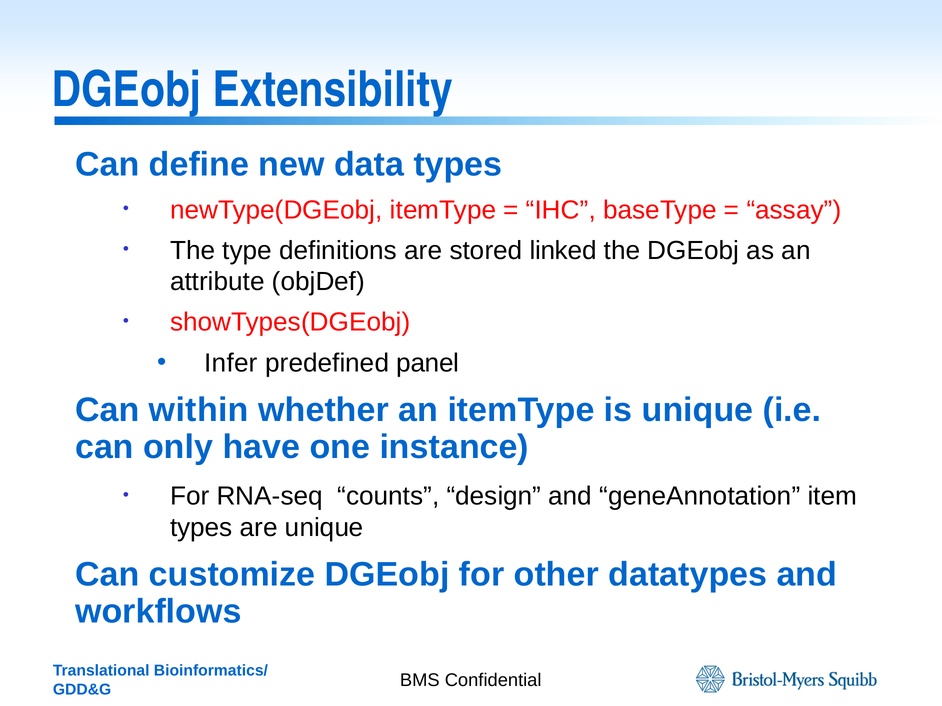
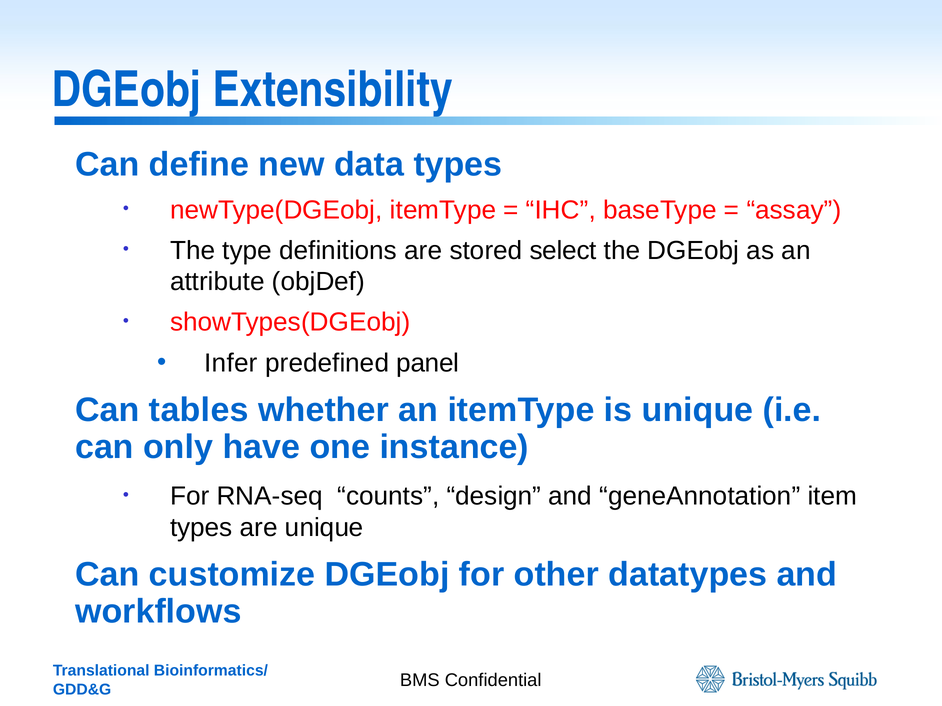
linked: linked -> select (563, 251)
within: within -> tables (199, 410)
